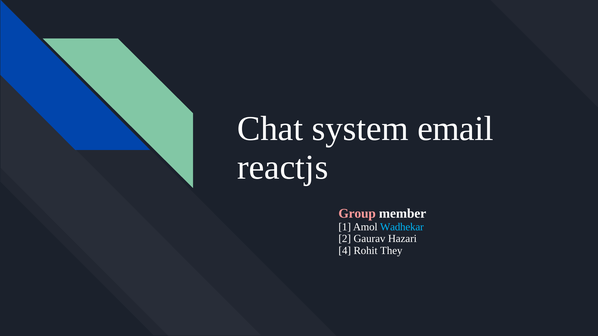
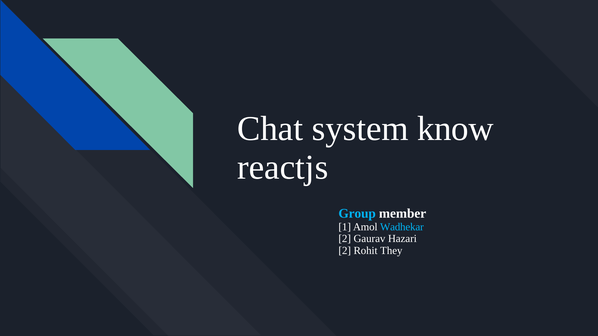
email: email -> know (455, 129)
Group colour: pink -> light blue (357, 214)
4: 4 -> 2 (345, 251)
